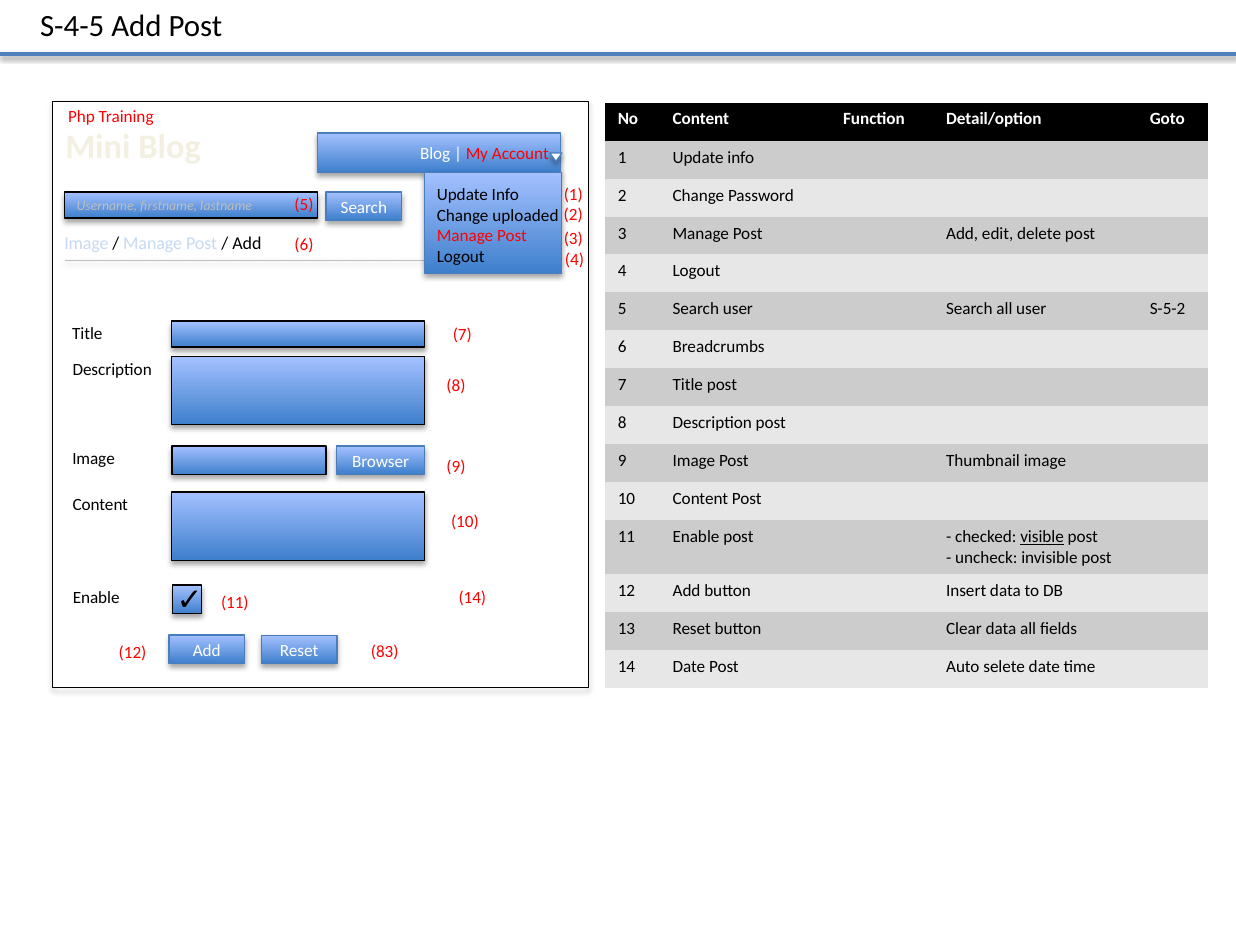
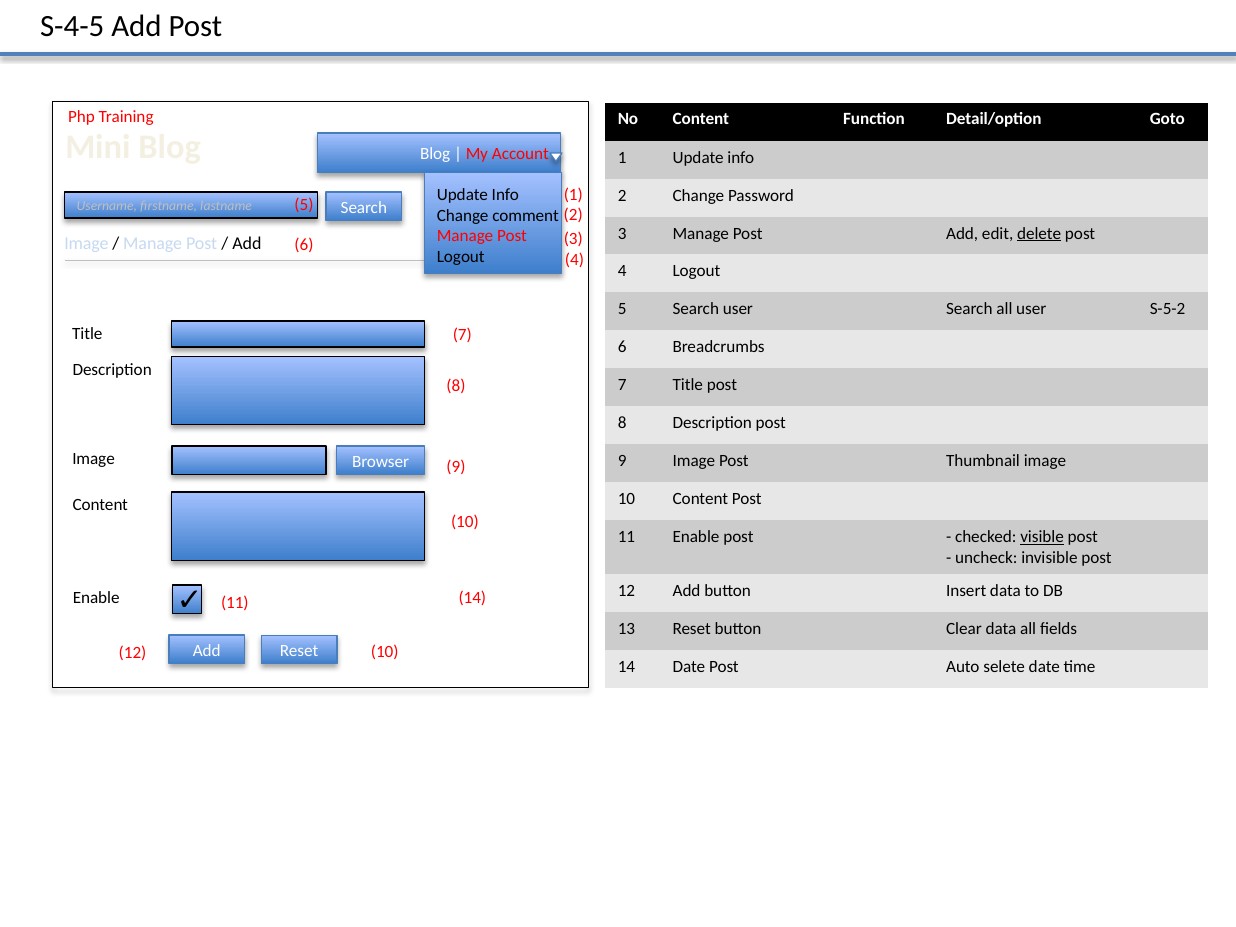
uploaded: uploaded -> comment (526, 216)
delete underline: none -> present (1039, 233)
12 83: 83 -> 10 (385, 652)
